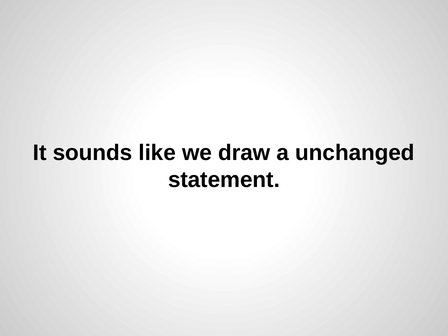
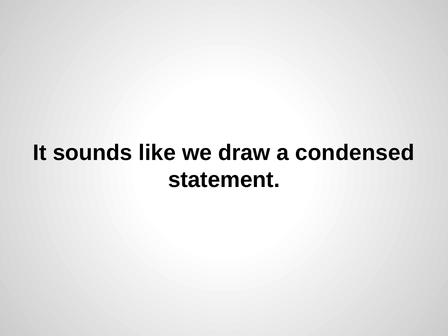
unchanged: unchanged -> condensed (355, 153)
